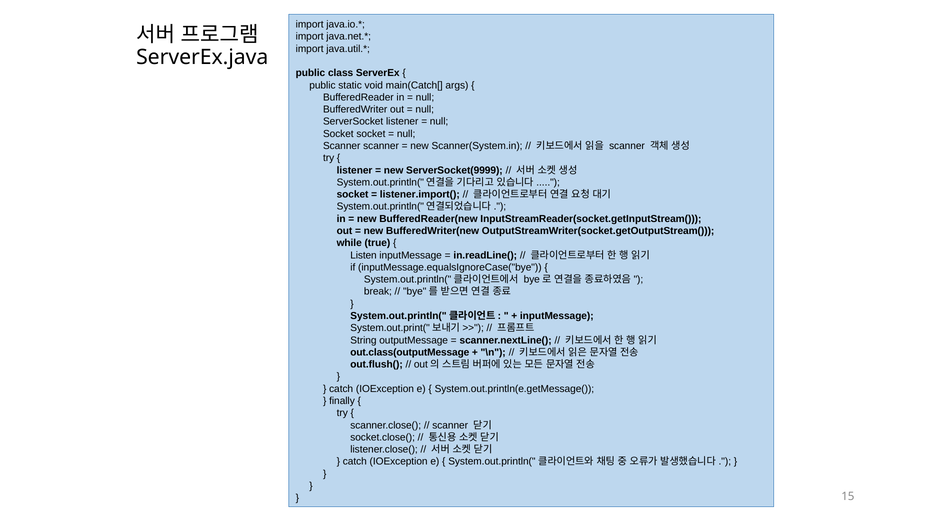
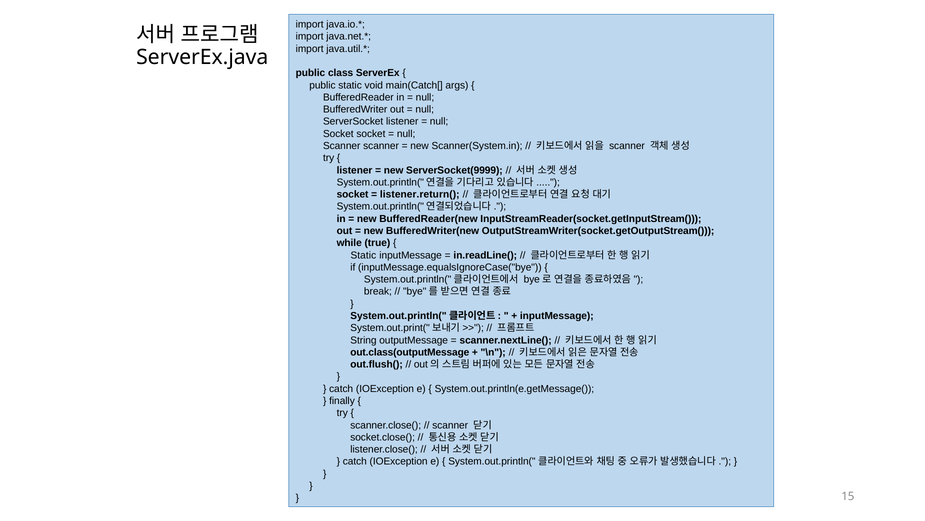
listener.import(: listener.import( -> listener.return( (420, 194)
Listen: Listen -> Static (363, 255)
